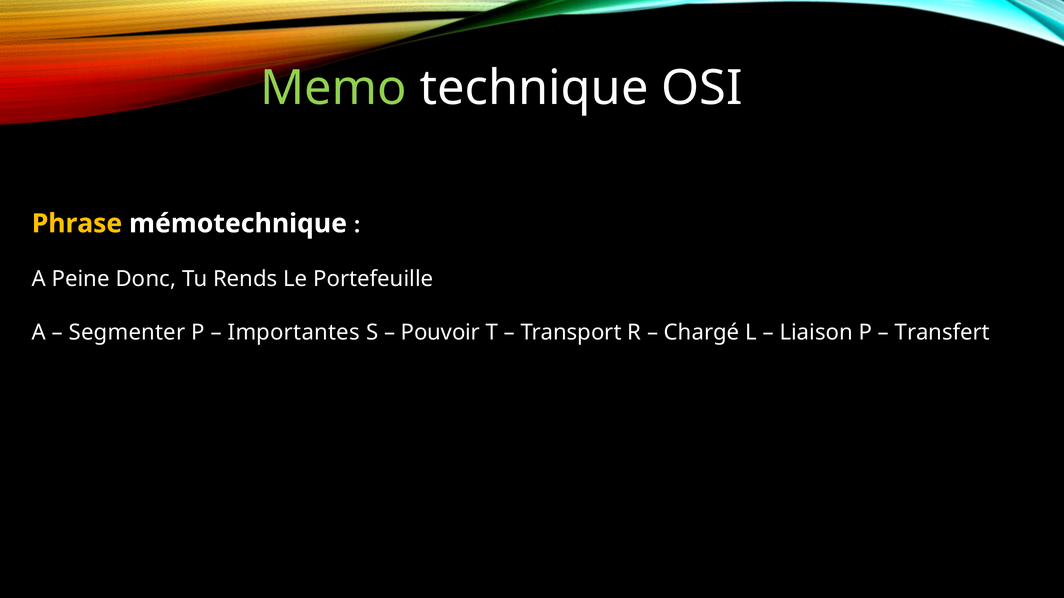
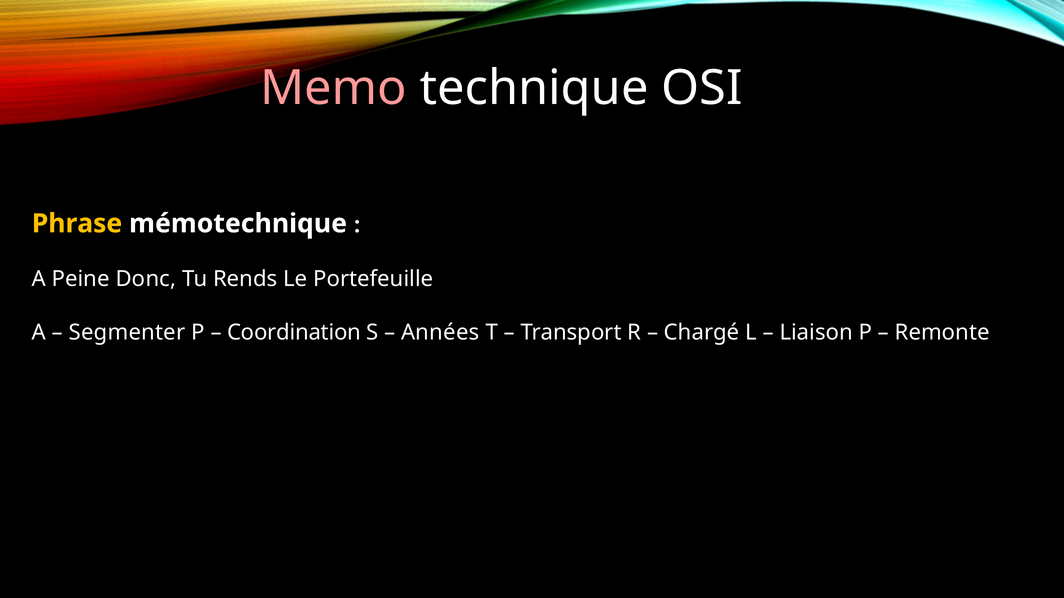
Memo colour: light green -> pink (334, 88)
Importantes: Importantes -> Coordination (294, 333)
Pouvoir: Pouvoir -> Années (440, 333)
Transfert: Transfert -> Remonte (942, 333)
